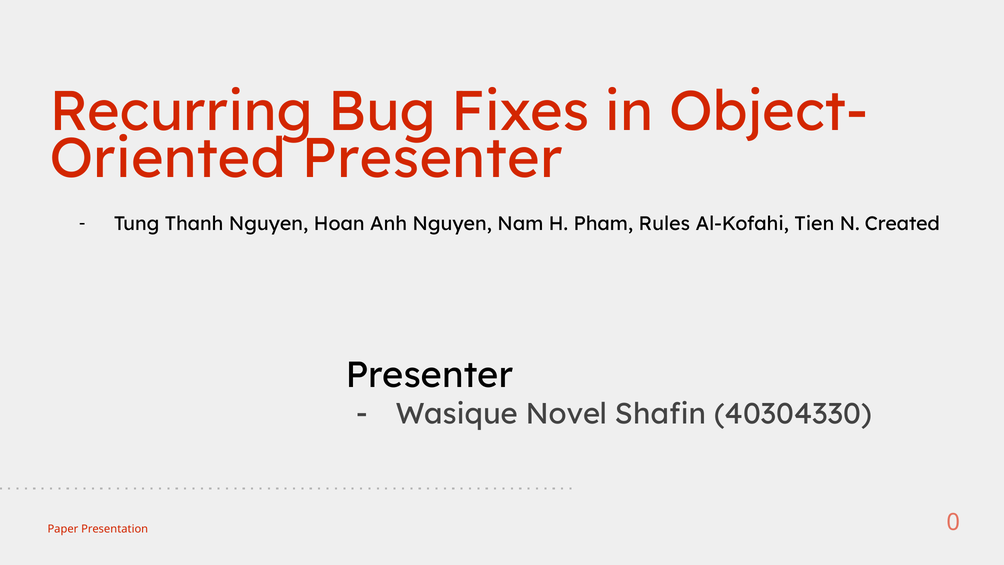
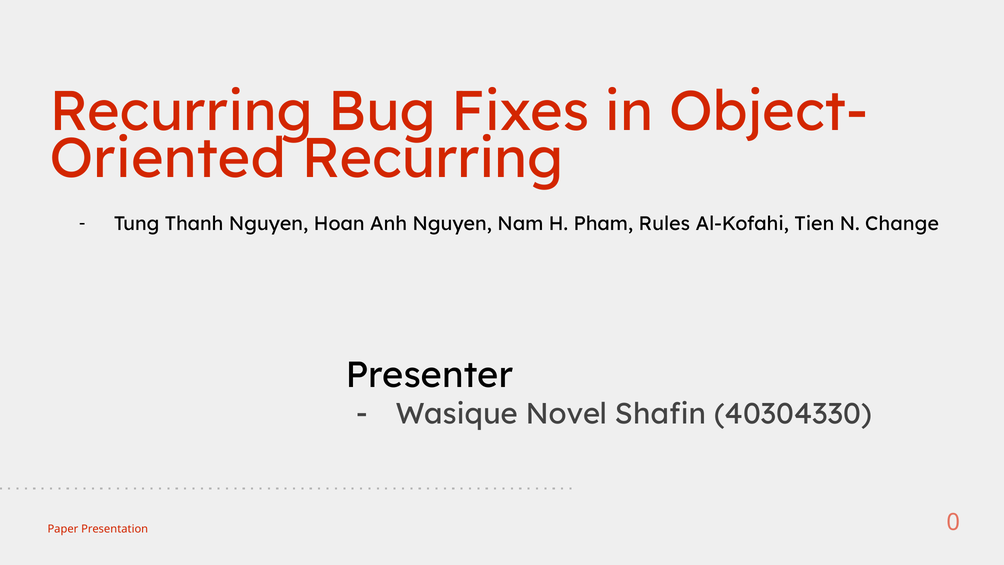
Presenter: Presenter -> Recurring (432, 159)
Created: Created -> Change (902, 224)
